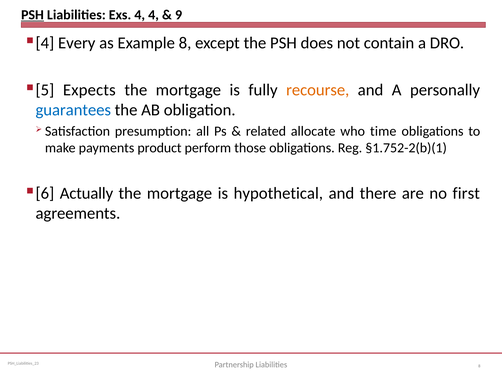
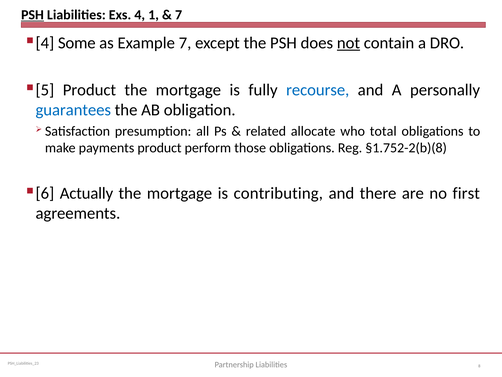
4 4: 4 -> 1 (154, 15)
9: 9 -> 7 (179, 15)
Every: Every -> Some (77, 43)
Example 8: 8 -> 7 (185, 43)
not underline: none -> present (348, 43)
Expects: Expects -> Product (89, 90)
recourse colour: orange -> blue (318, 90)
time: time -> total (383, 131)
§1.752-2(b)(1: §1.752-2(b)(1 -> §1.752-2(b)(8 (406, 148)
hypothetical: hypothetical -> contributing (278, 193)
